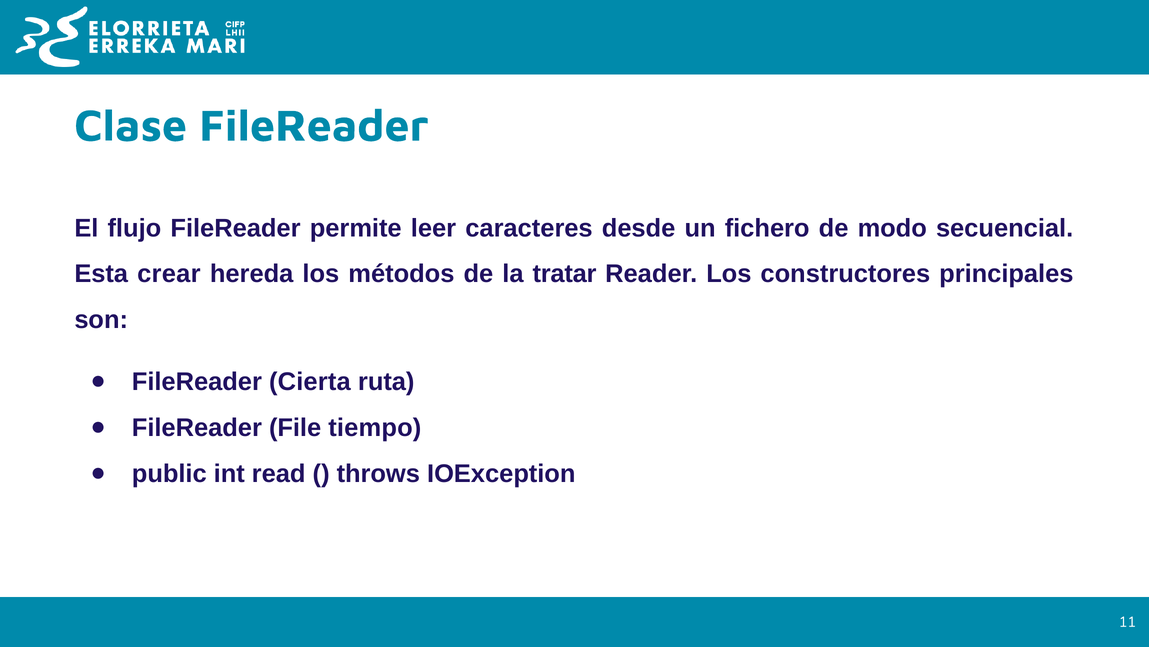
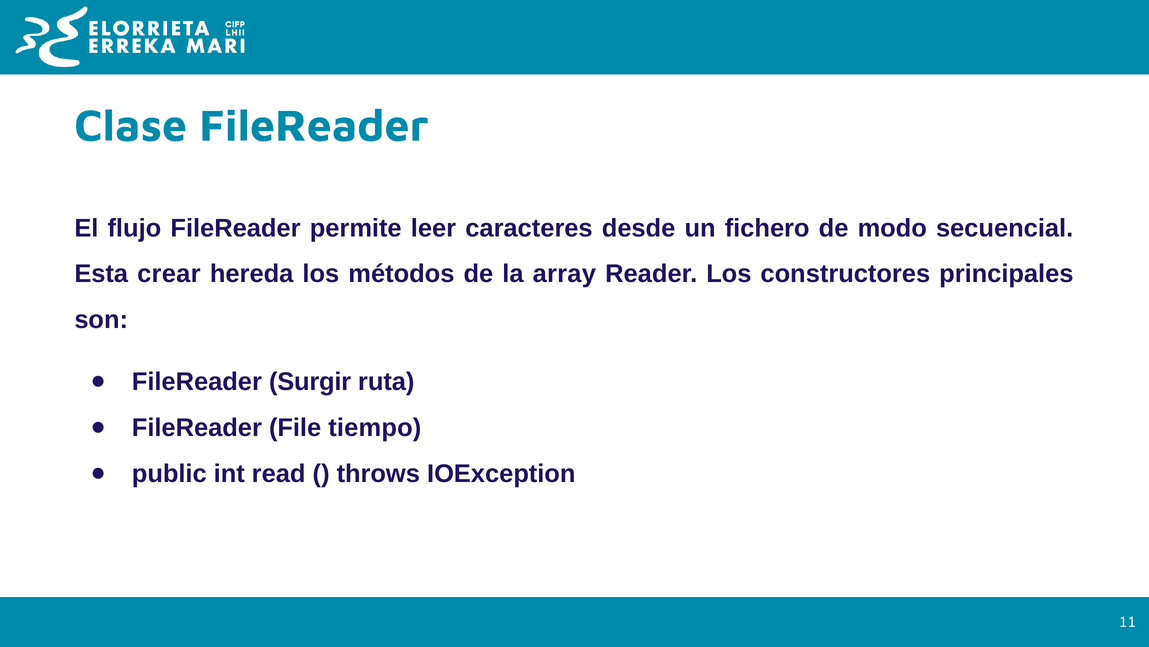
tratar: tratar -> array (564, 274)
Cierta: Cierta -> Surgir (310, 381)
